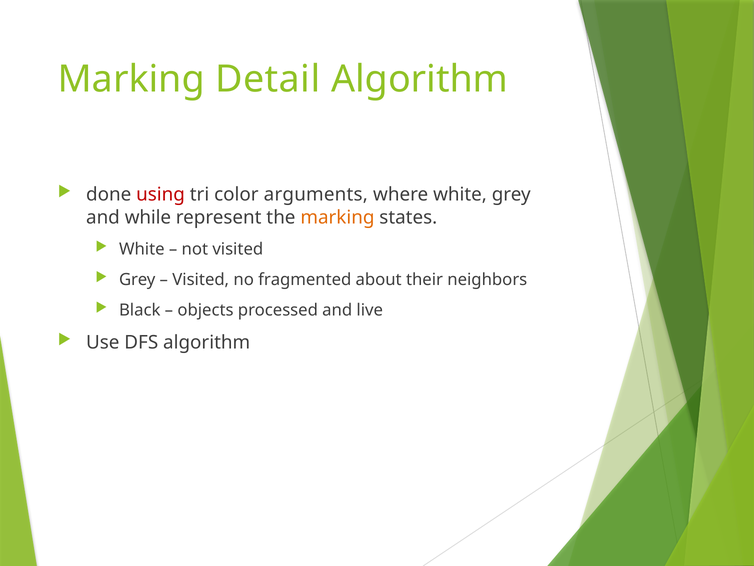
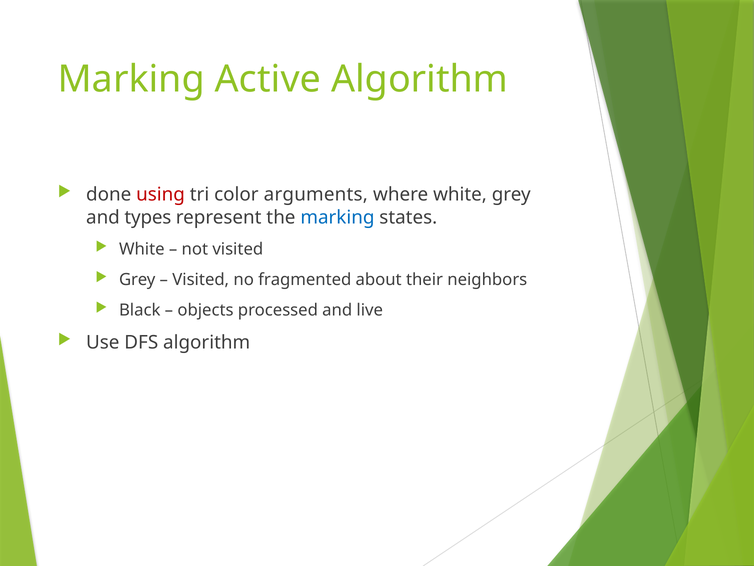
Detail: Detail -> Active (268, 79)
while: while -> types (148, 217)
marking colour: orange -> blue (337, 217)
